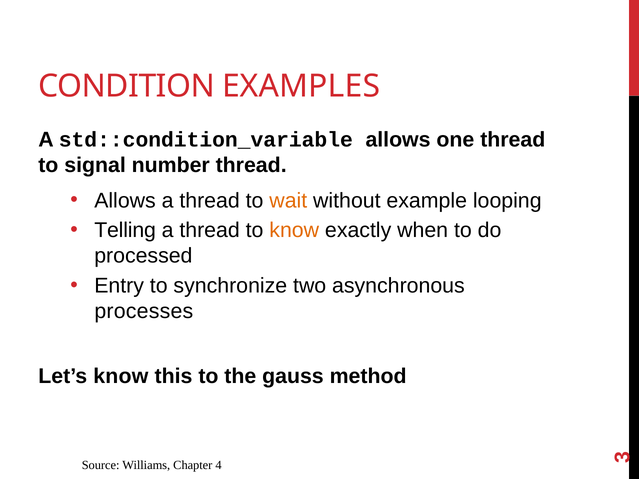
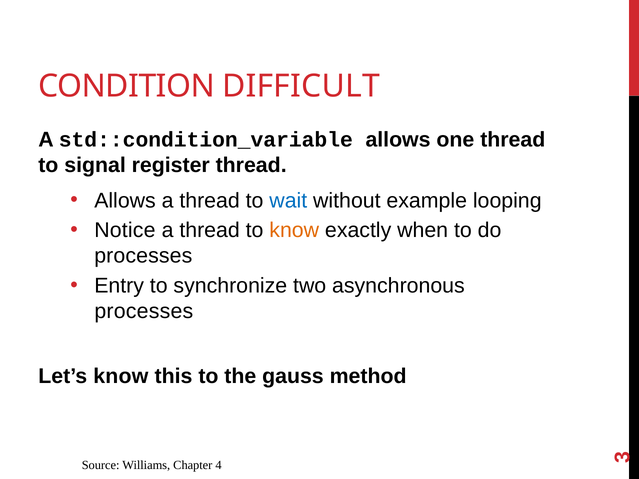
EXAMPLES: EXAMPLES -> DIFFICULT (301, 86)
number: number -> register (171, 165)
wait colour: orange -> blue (288, 201)
Telling: Telling -> Notice (125, 230)
processed: processed -> processes (143, 256)
